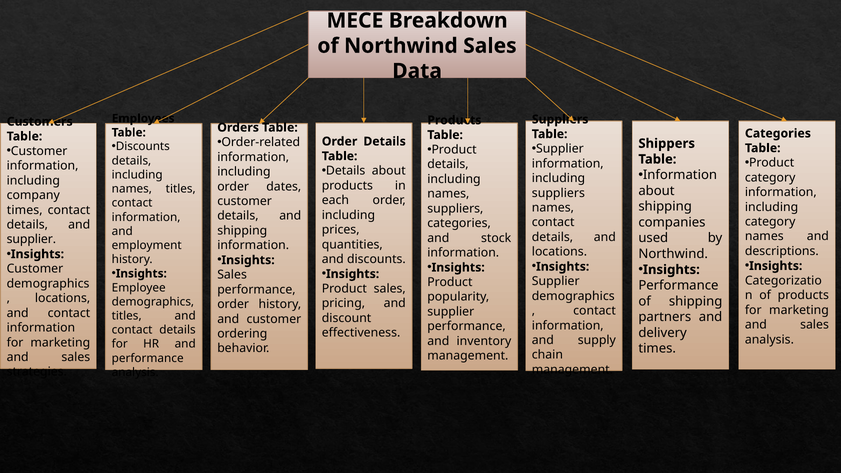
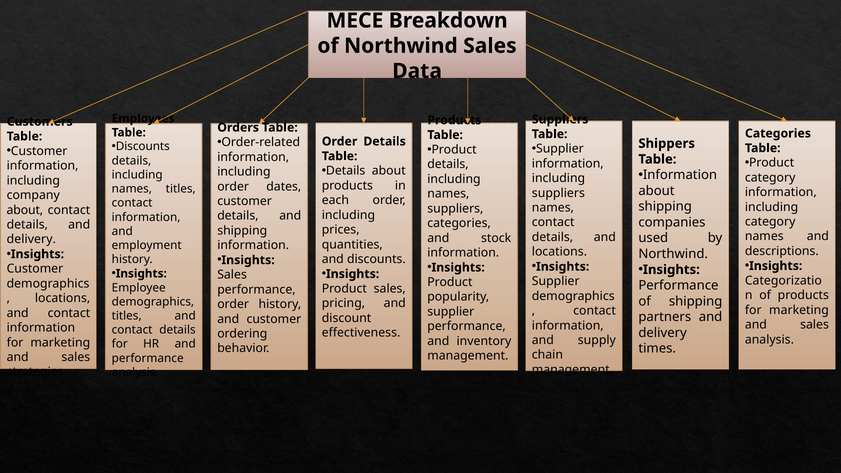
times: times -> about (25, 210)
supplier: supplier -> delivery (31, 239)
